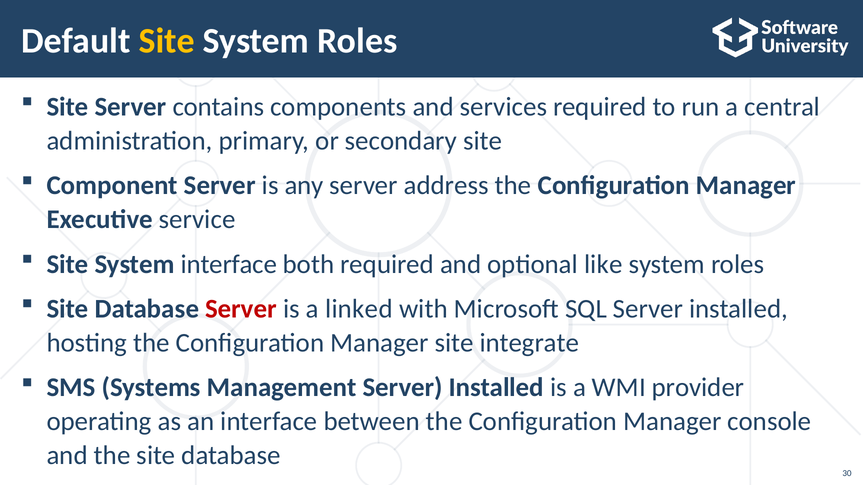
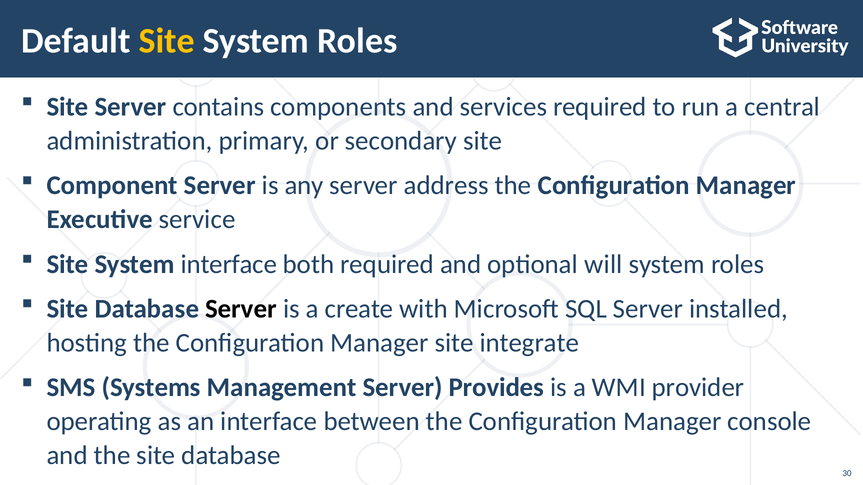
like: like -> will (603, 264)
Server colour: red -> black (241, 309)
linked: linked -> create (359, 309)
Management Server Installed: Installed -> Provides (496, 388)
